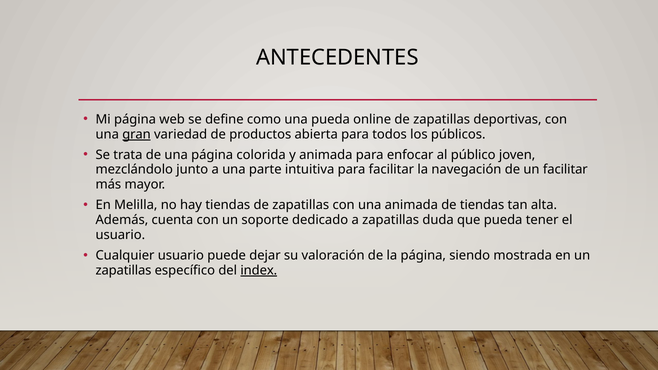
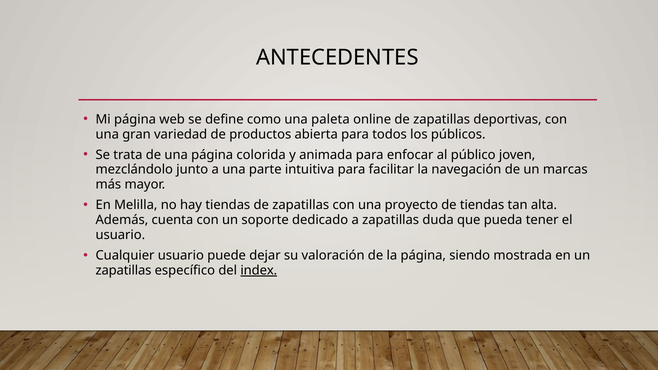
una pueda: pueda -> paleta (330, 119)
gran underline: present -> none (137, 134)
un facilitar: facilitar -> marcas (565, 170)
una animada: animada -> proyecto (411, 205)
